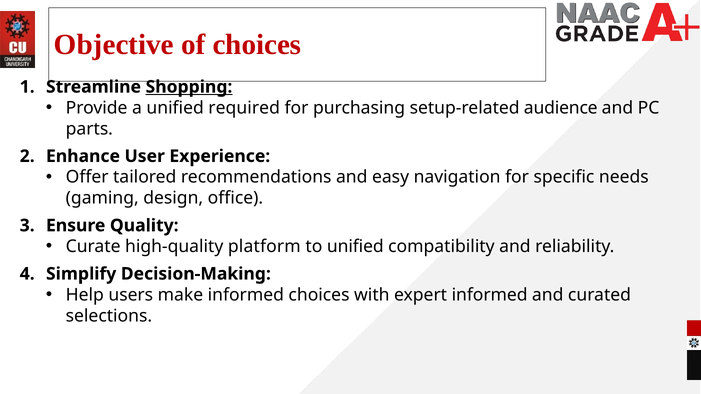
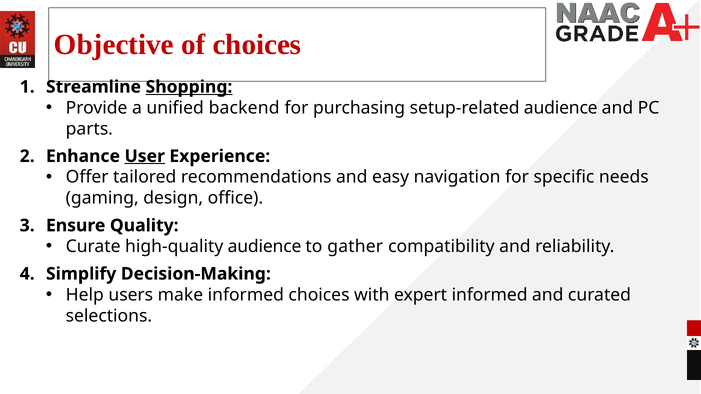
required: required -> backend (244, 108)
User underline: none -> present (145, 156)
high-quality platform: platform -> audience (265, 247)
to unified: unified -> gather (355, 247)
